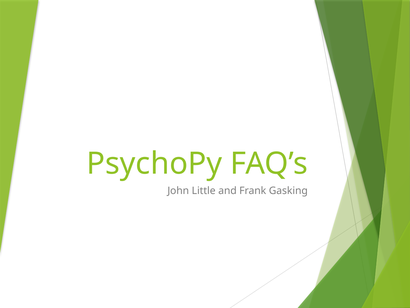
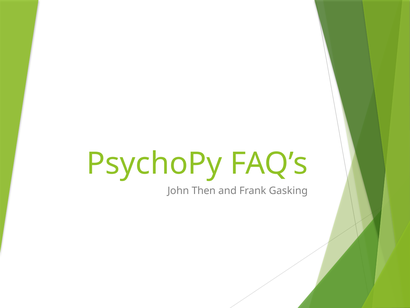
Little: Little -> Then (204, 191)
